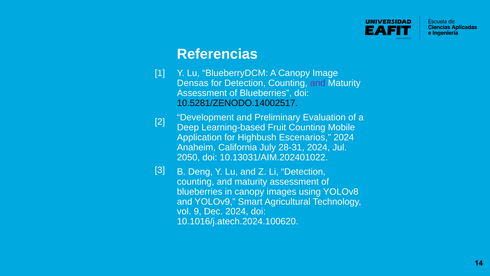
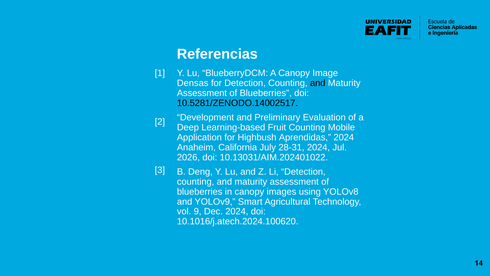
and colour: purple -> black (318, 83)
Escenarios: Escenarios -> Aprendidas (305, 137)
2050: 2050 -> 2026 (188, 157)
